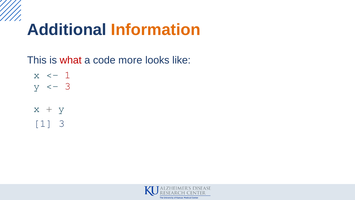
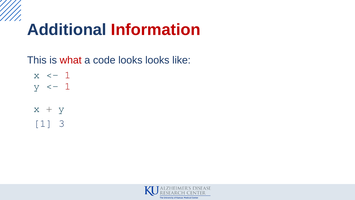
Information colour: orange -> red (156, 30)
code more: more -> looks (130, 60)
3: 3 -> 1 (68, 86)
